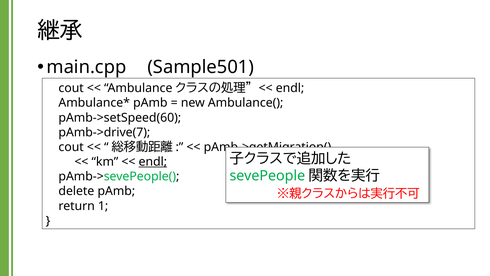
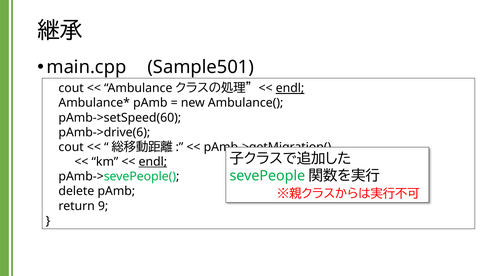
endl underline: none -> present (290, 88)
pAmb->drive(7: pAmb->drive(7 -> pAmb->drive(6 (104, 132)
1: 1 -> 9 (103, 206)
